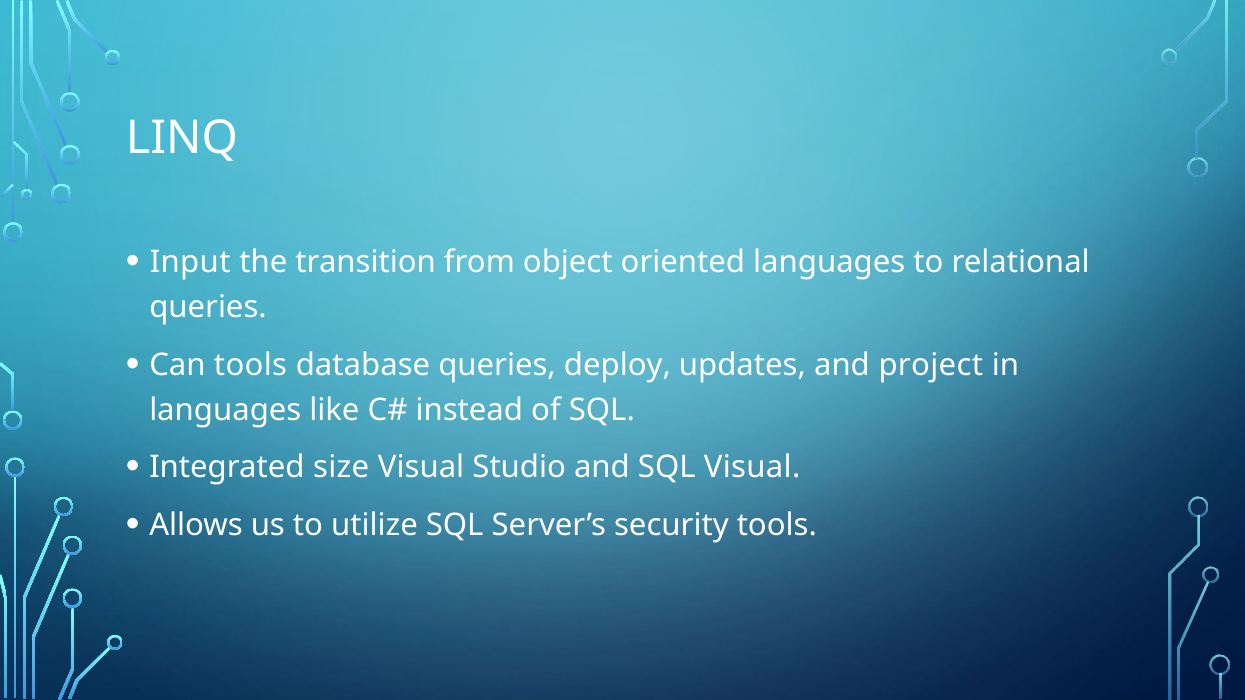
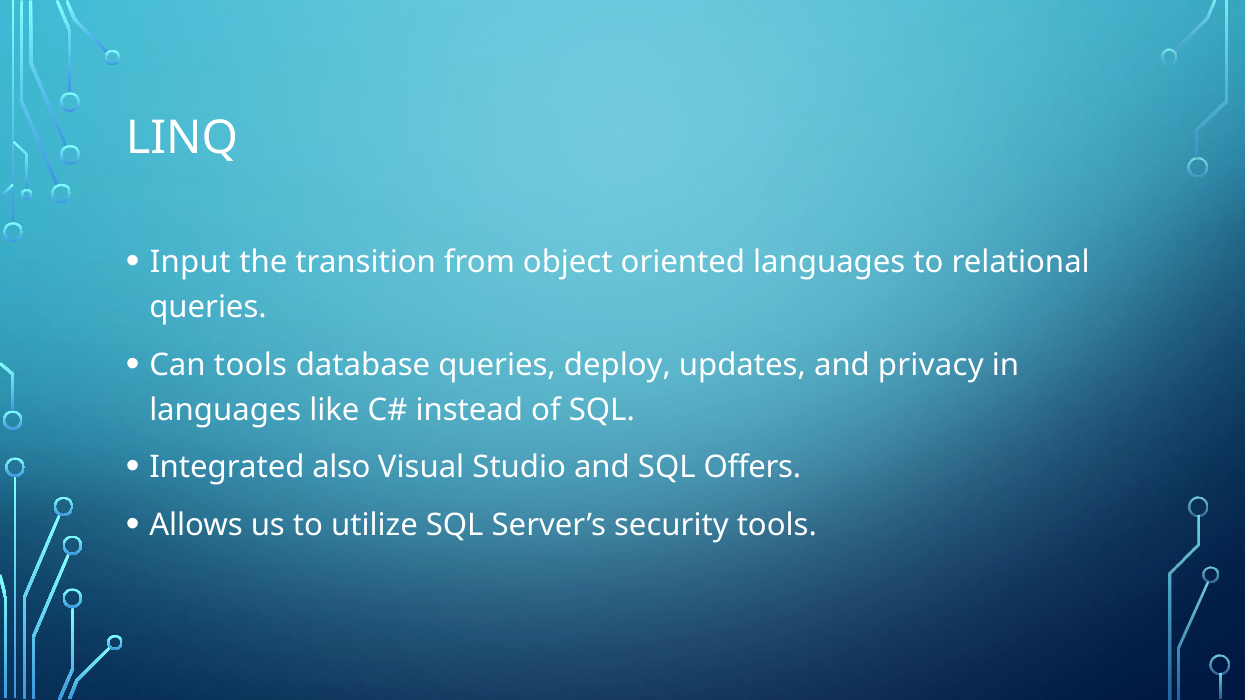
project: project -> privacy (931, 365)
size: size -> also (341, 468)
SQL Visual: Visual -> Offers (752, 468)
